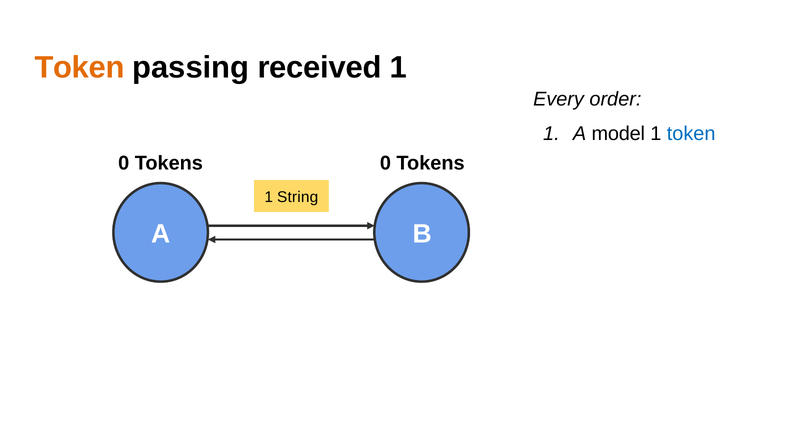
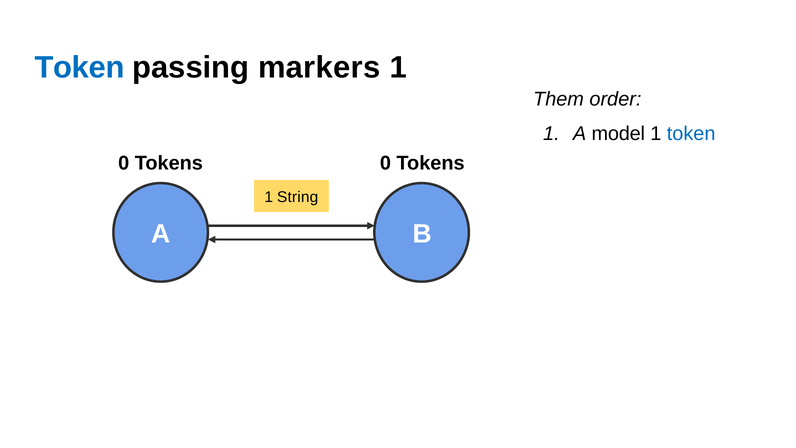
Token colour: orange -> blue (80, 67)
received: received -> markers (319, 67)
Every: Every -> Them (559, 99)
